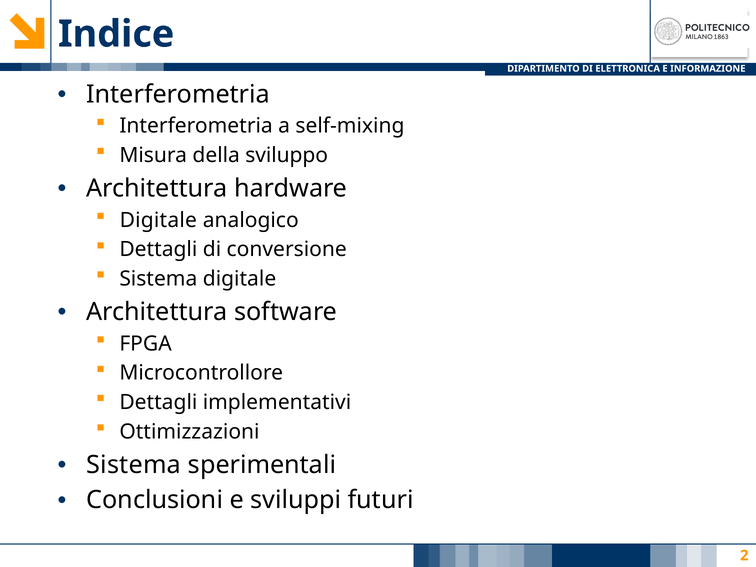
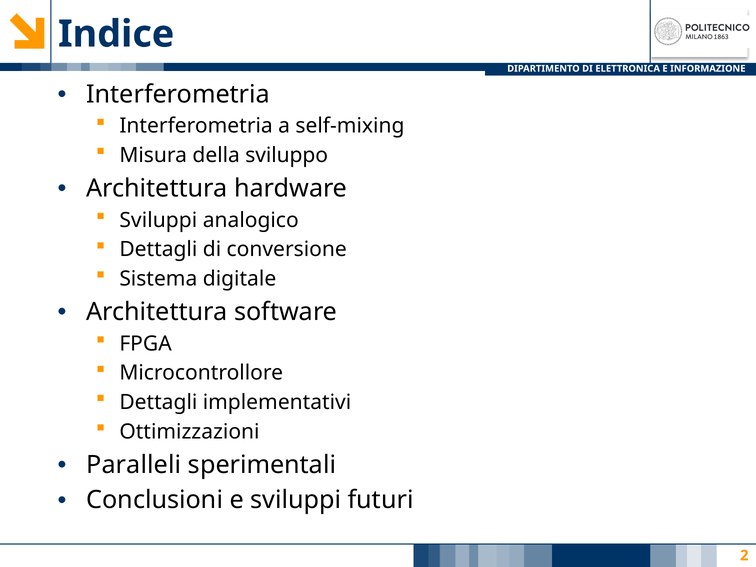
Digitale: Digitale -> Sviluppi (158, 220)
Sistema: Sistema -> Paralleli (134, 465)
